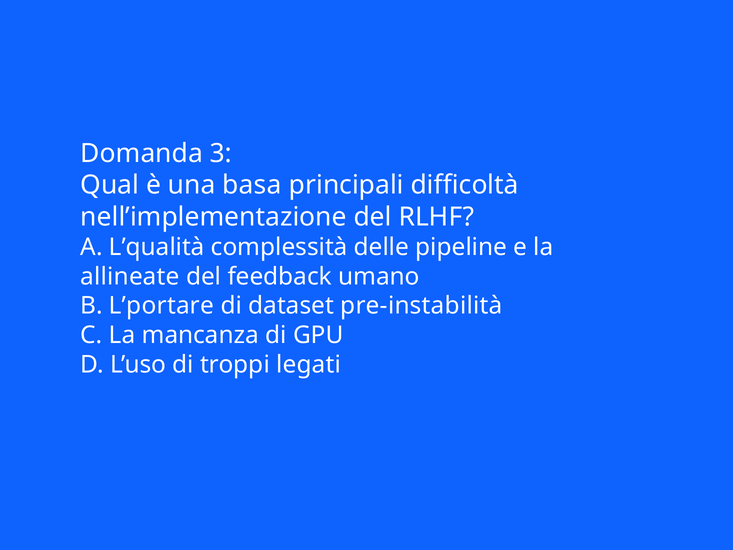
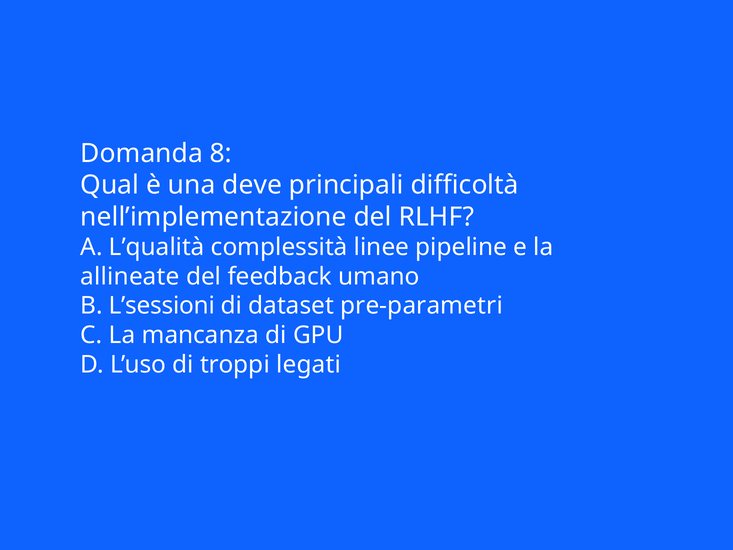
3: 3 -> 8 (221, 153)
basa: basa -> deve (252, 185)
delle: delle -> linee (381, 247)
L’portare: L’portare -> L’sessioni (162, 306)
pre-instabilità: pre-instabilità -> pre-parametri (422, 306)
